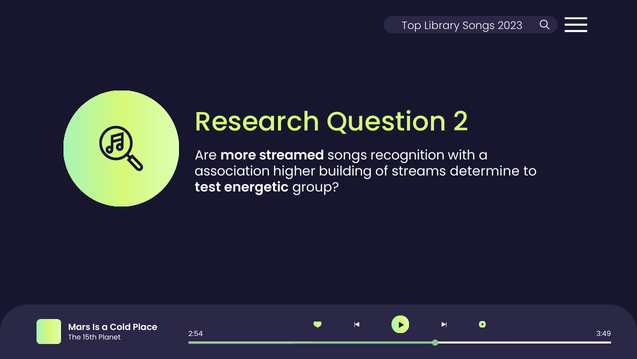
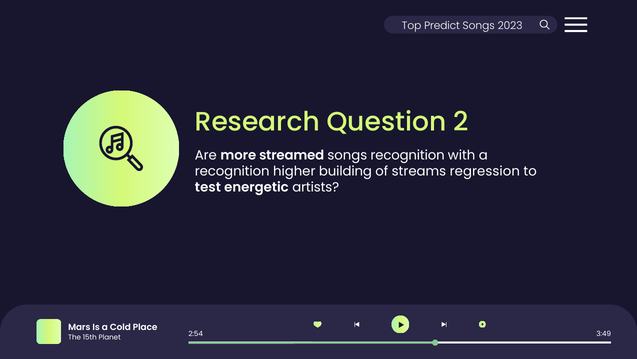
Library: Library -> Predict (442, 26)
association: association -> recognition (232, 171)
determine: determine -> regression (485, 171)
group: group -> artists (316, 187)
